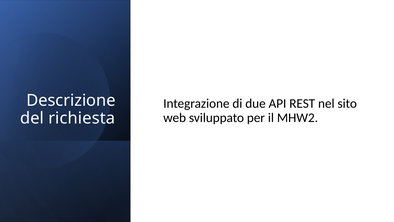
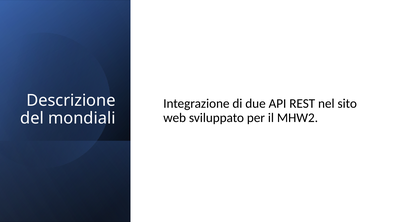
richiesta: richiesta -> mondiali (82, 118)
